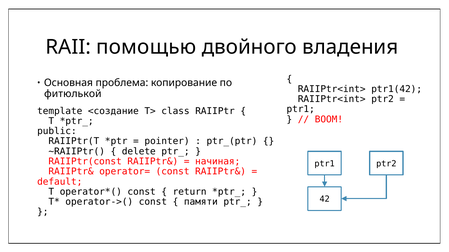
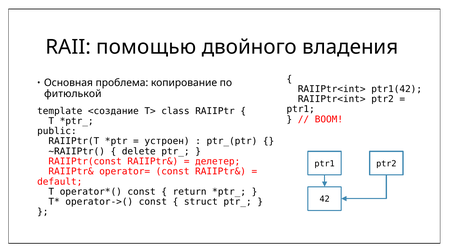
pointer: pointer -> устроен (167, 142)
начиная: начиная -> делетер (218, 162)
памяти: памяти -> struct (201, 202)
